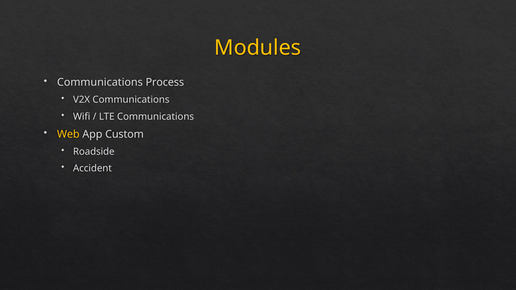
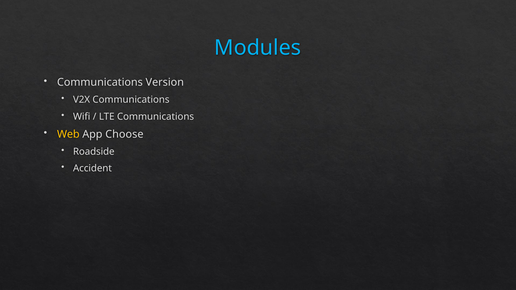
Modules colour: yellow -> light blue (258, 48)
Process: Process -> Version (165, 82)
Custom: Custom -> Choose (124, 134)
